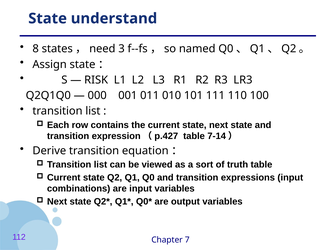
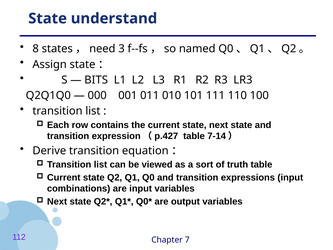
RISK: RISK -> BITS (96, 80)
